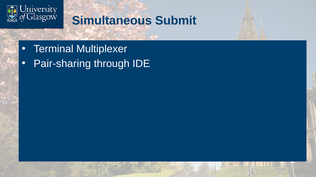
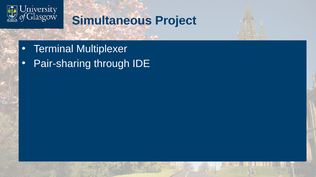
Submit: Submit -> Project (176, 21)
